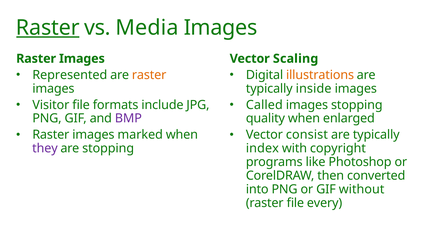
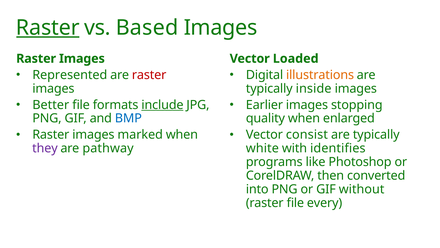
Media: Media -> Based (147, 28)
Scaling: Scaling -> Loaded (296, 58)
raster colour: orange -> red (149, 75)
Visitor: Visitor -> Better (51, 105)
include underline: none -> present (162, 105)
Called: Called -> Earlier (264, 105)
BMP colour: purple -> blue (128, 118)
are stopping: stopping -> pathway (108, 148)
index: index -> white (262, 148)
copyright: copyright -> identifies (338, 148)
